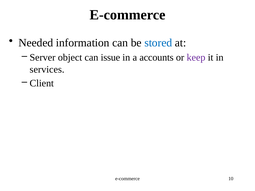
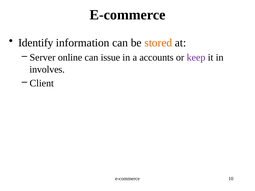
Needed: Needed -> Identify (36, 43)
stored colour: blue -> orange (158, 43)
object: object -> online (70, 58)
services: services -> involves (47, 69)
